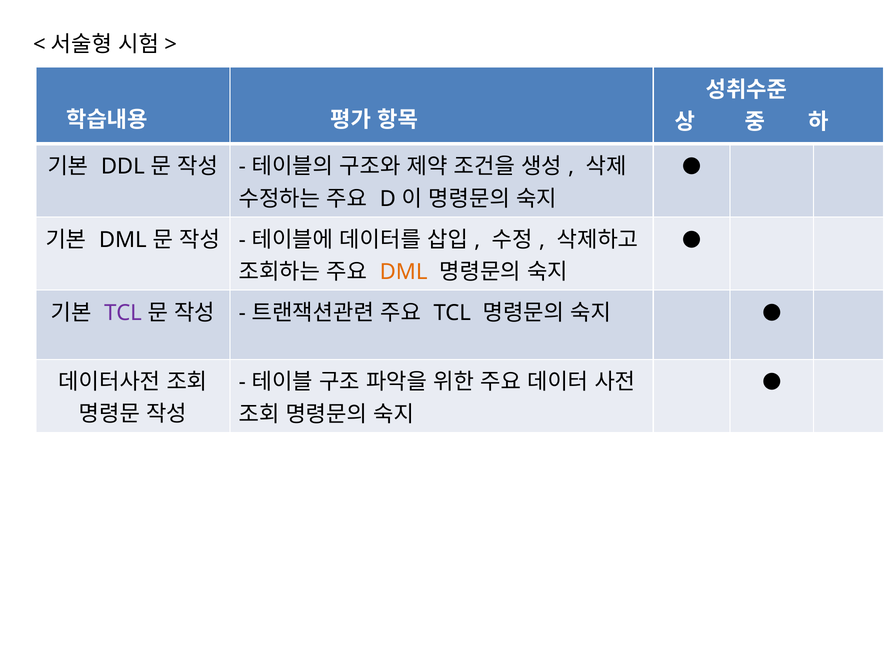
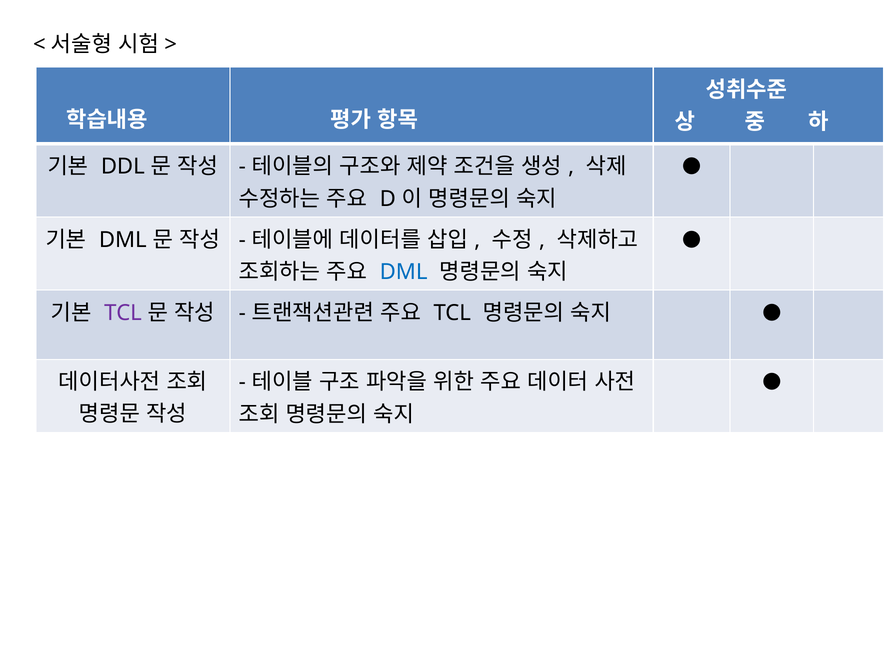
DML colour: orange -> blue (404, 272)
